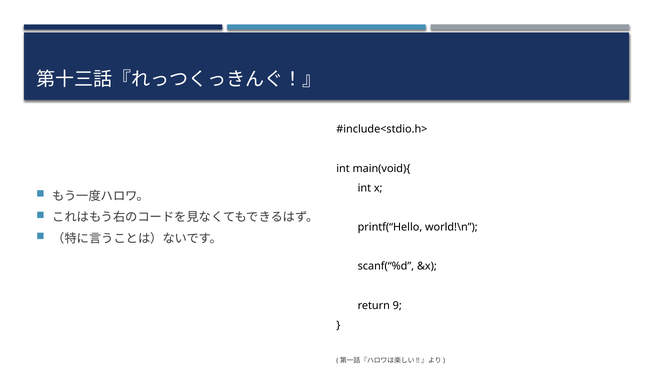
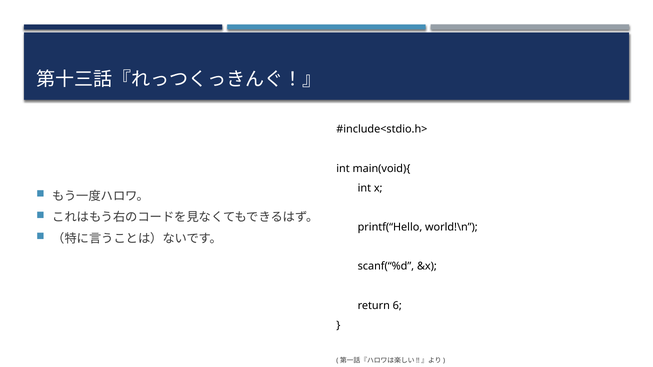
9: 9 -> 6 (397, 306)
